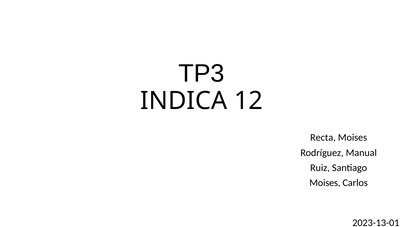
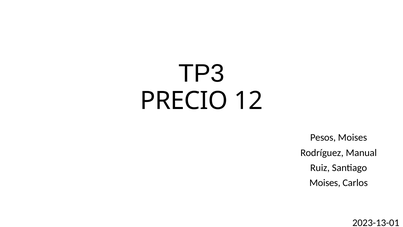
INDICA: INDICA -> PRECIO (184, 101)
Recta: Recta -> Pesos (323, 137)
